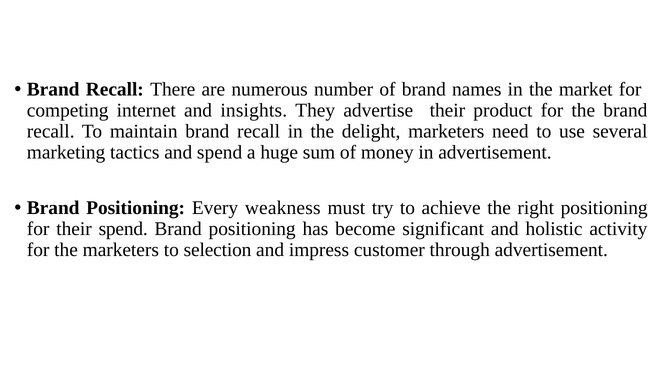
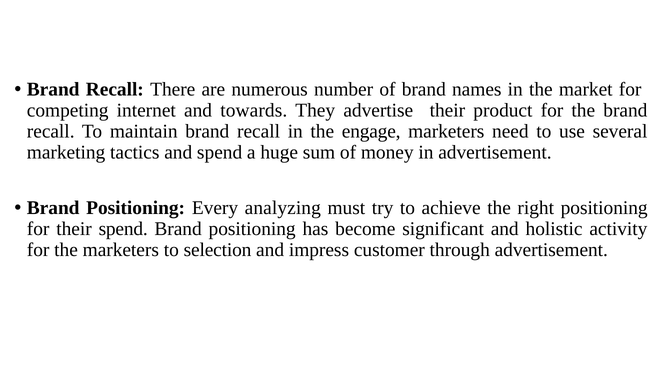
insights: insights -> towards (254, 110)
delight: delight -> engage (371, 131)
weakness: weakness -> analyzing (283, 208)
